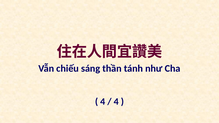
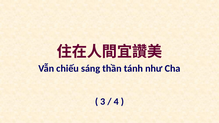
4: 4 -> 3 (103, 102)
